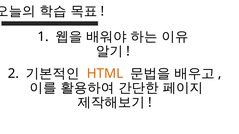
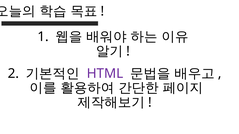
HTML colour: orange -> purple (105, 74)
